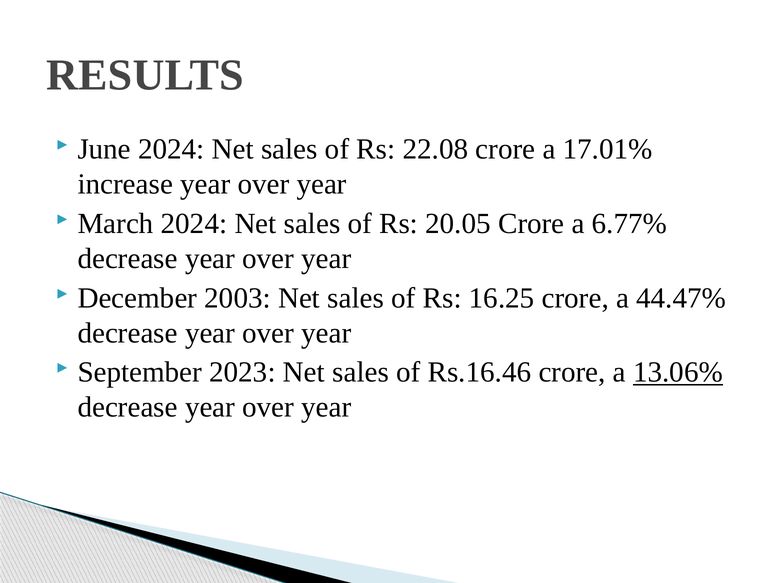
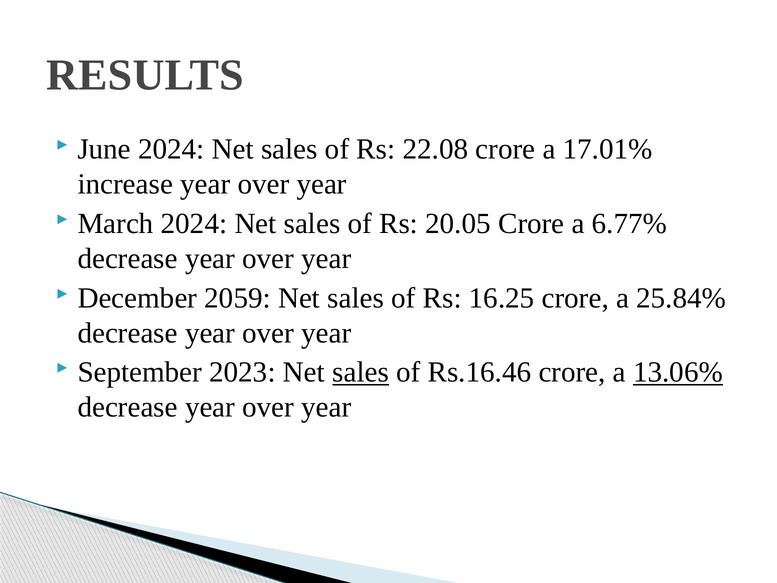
2003: 2003 -> 2059 (238, 298)
44.47%: 44.47% -> 25.84% (681, 298)
sales underline: none -> present (361, 372)
